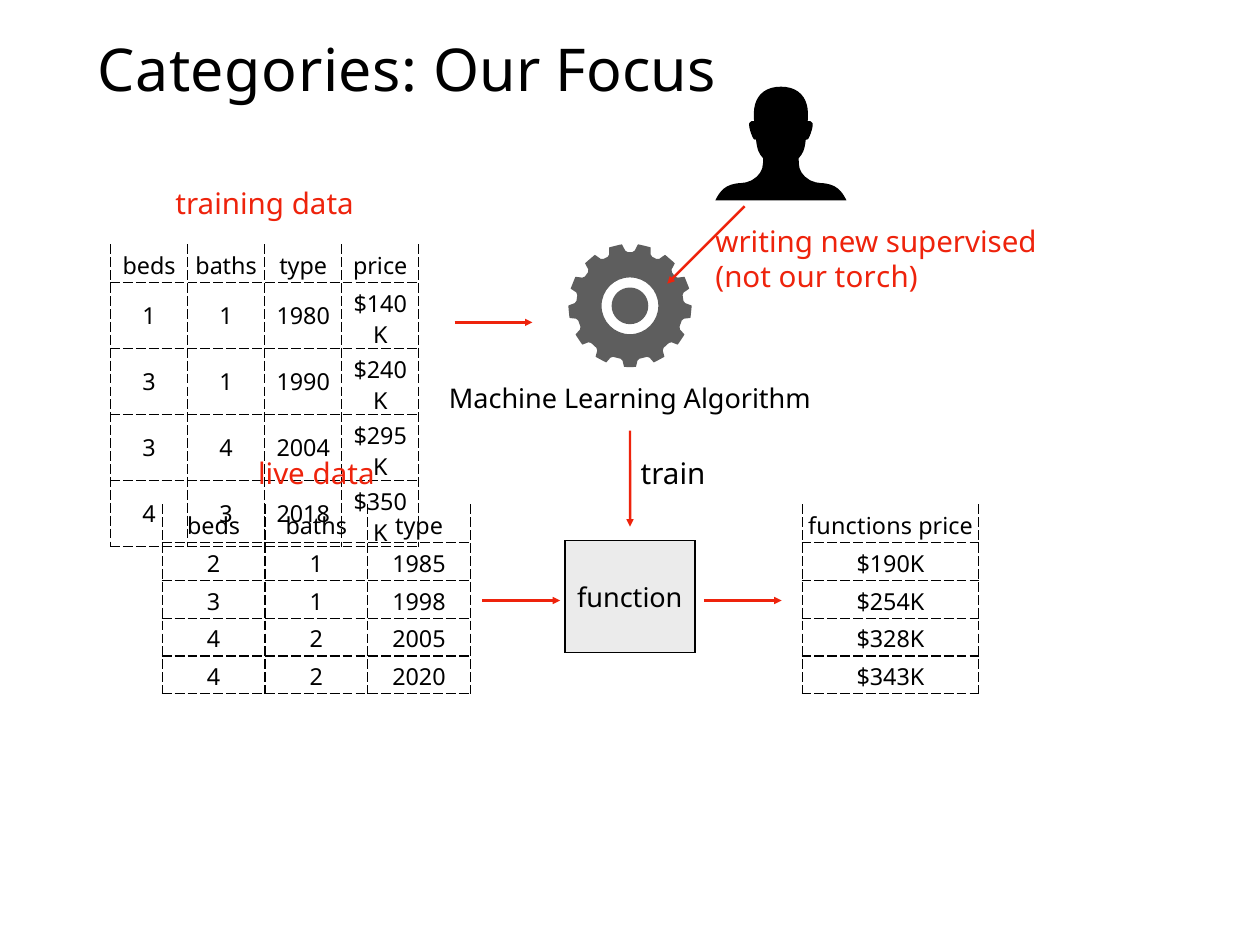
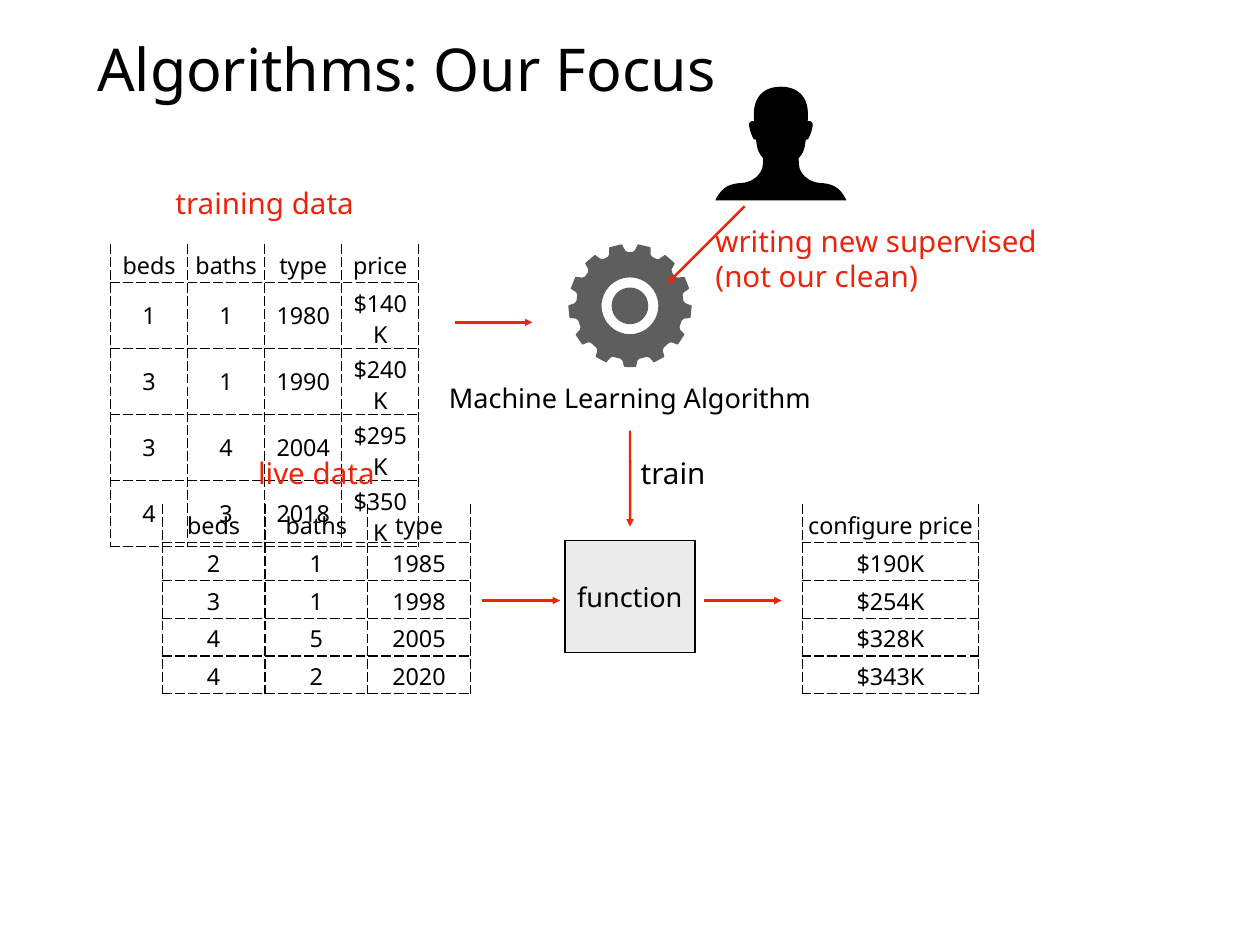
Categories: Categories -> Algorithms (258, 72)
torch: torch -> clean (876, 278)
functions: functions -> configure (860, 526)
2: 2 -> 5 (316, 640)
